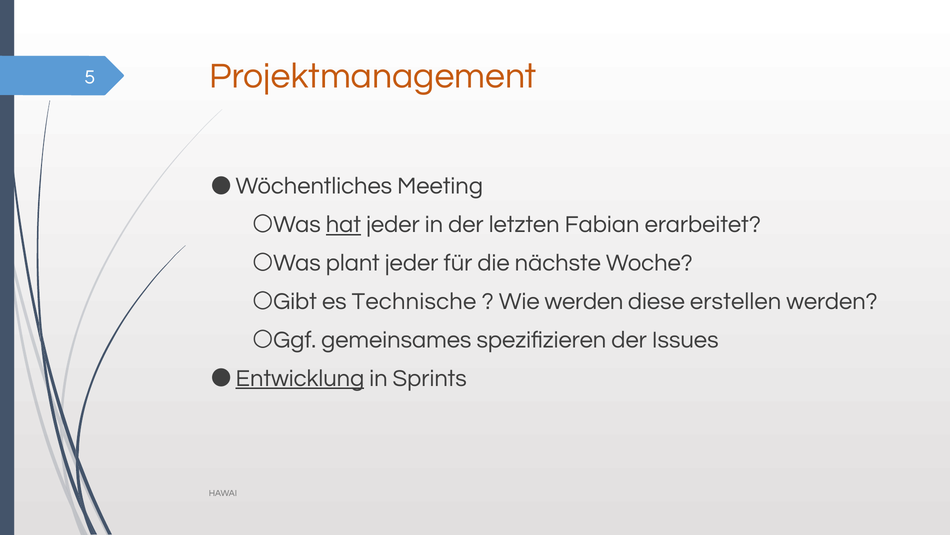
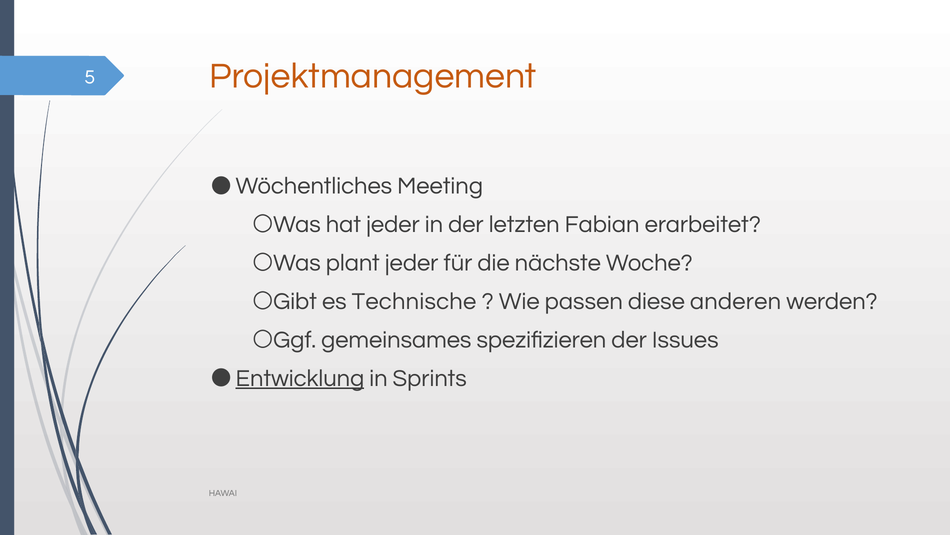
hat underline: present -> none (343, 224)
Wie werden: werden -> passen (584, 301)
erstellen: erstellen -> anderen (736, 301)
